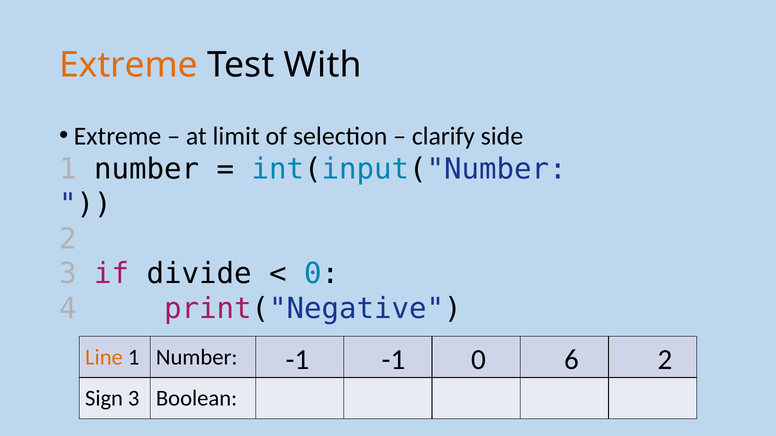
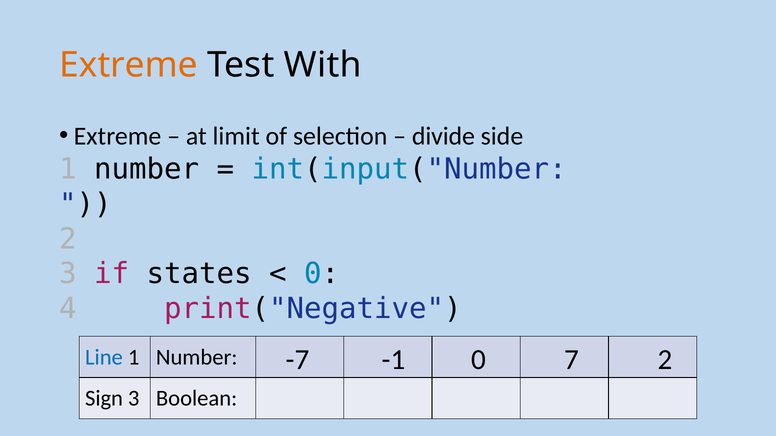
clarify: clarify -> divide (443, 136)
divide: divide -> states (199, 274)
-1: -1 -> -7 (298, 360)
6: 6 -> 7 (572, 360)
Line colour: orange -> blue (104, 357)
